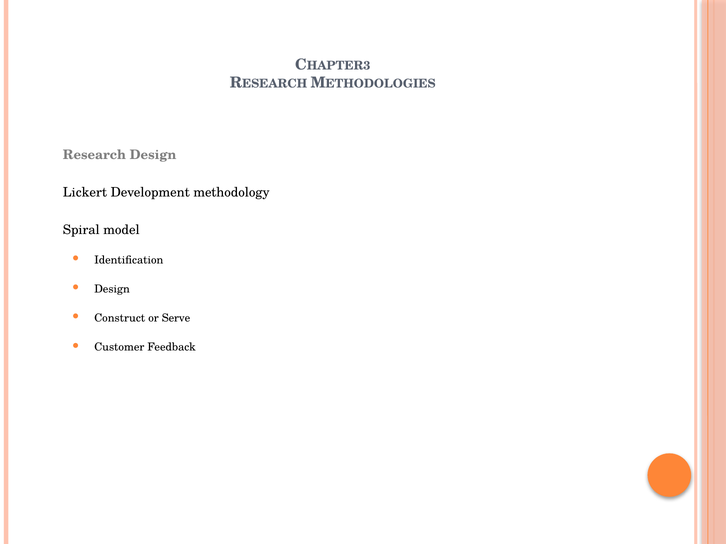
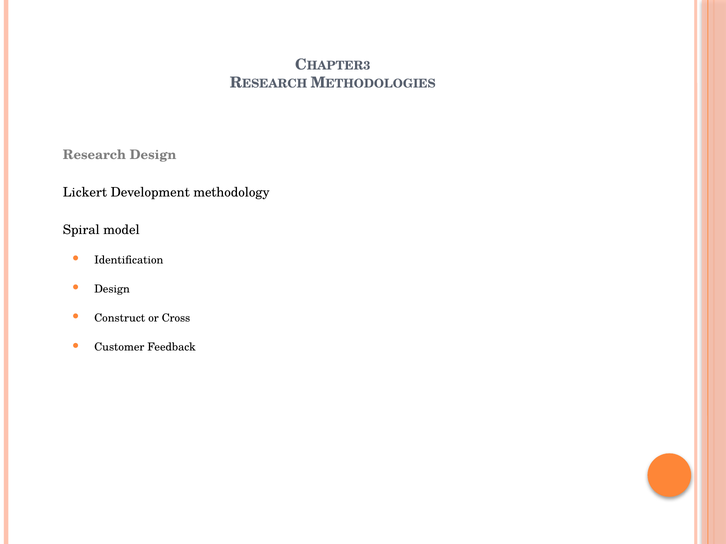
Serve: Serve -> Cross (176, 319)
